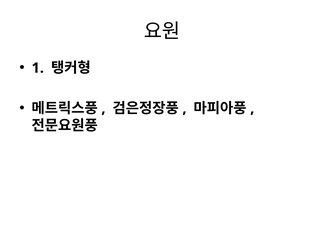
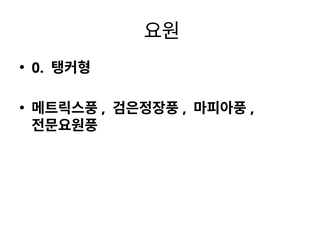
1: 1 -> 0 (38, 68)
